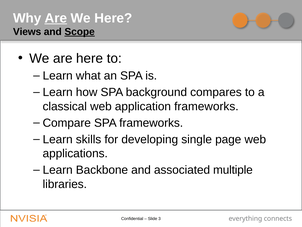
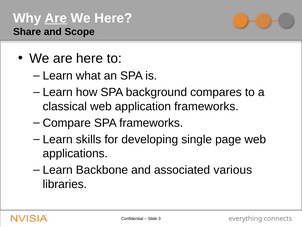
Views: Views -> Share (27, 32)
Scope underline: present -> none (80, 32)
multiple: multiple -> various (233, 170)
